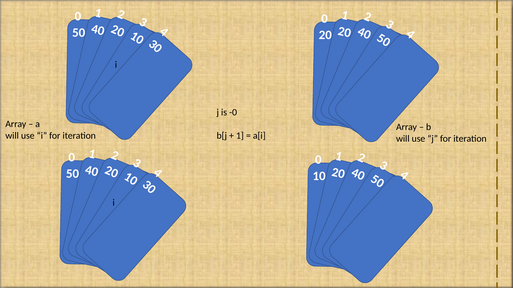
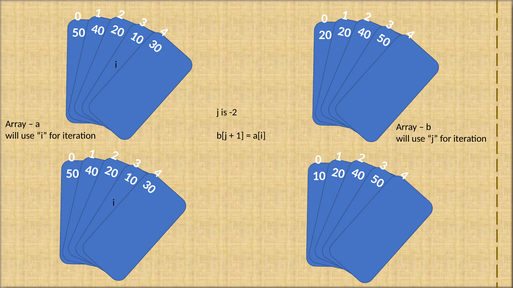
-0: -0 -> -2 (233, 113)
